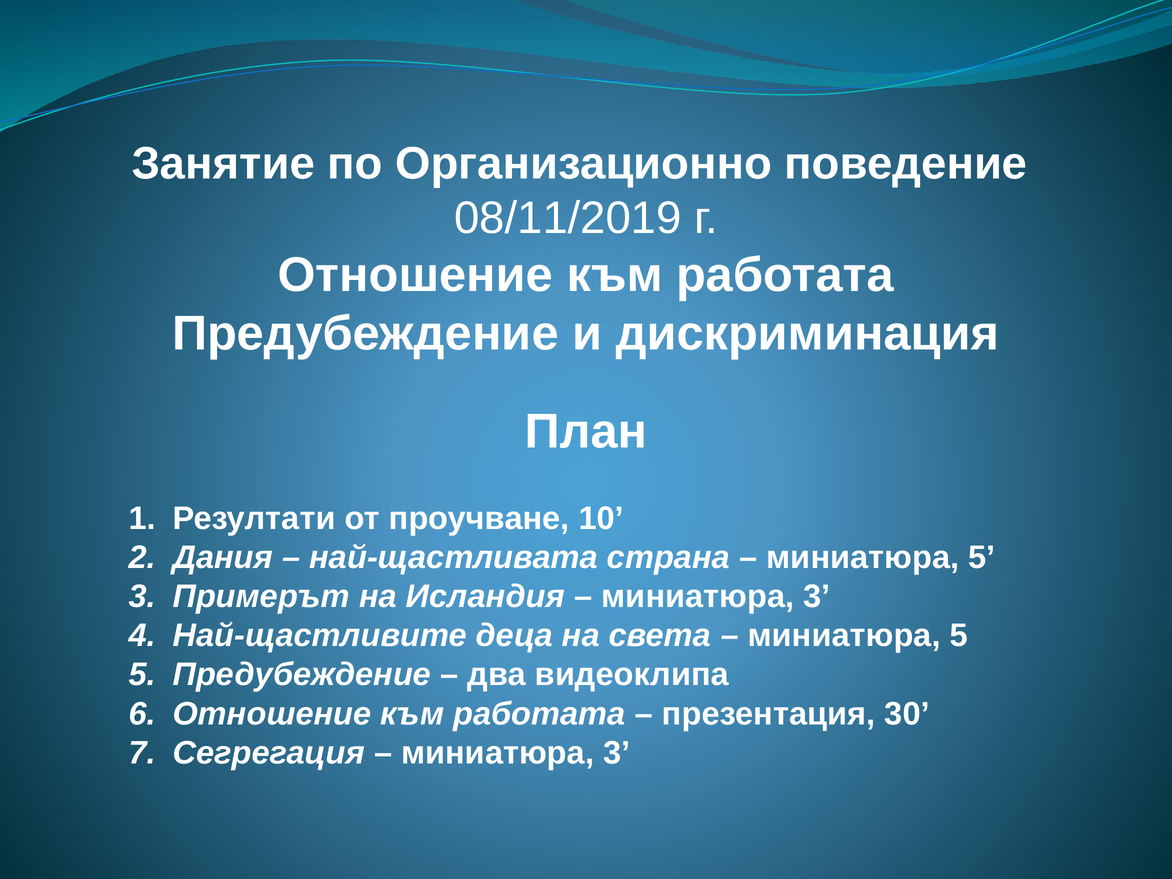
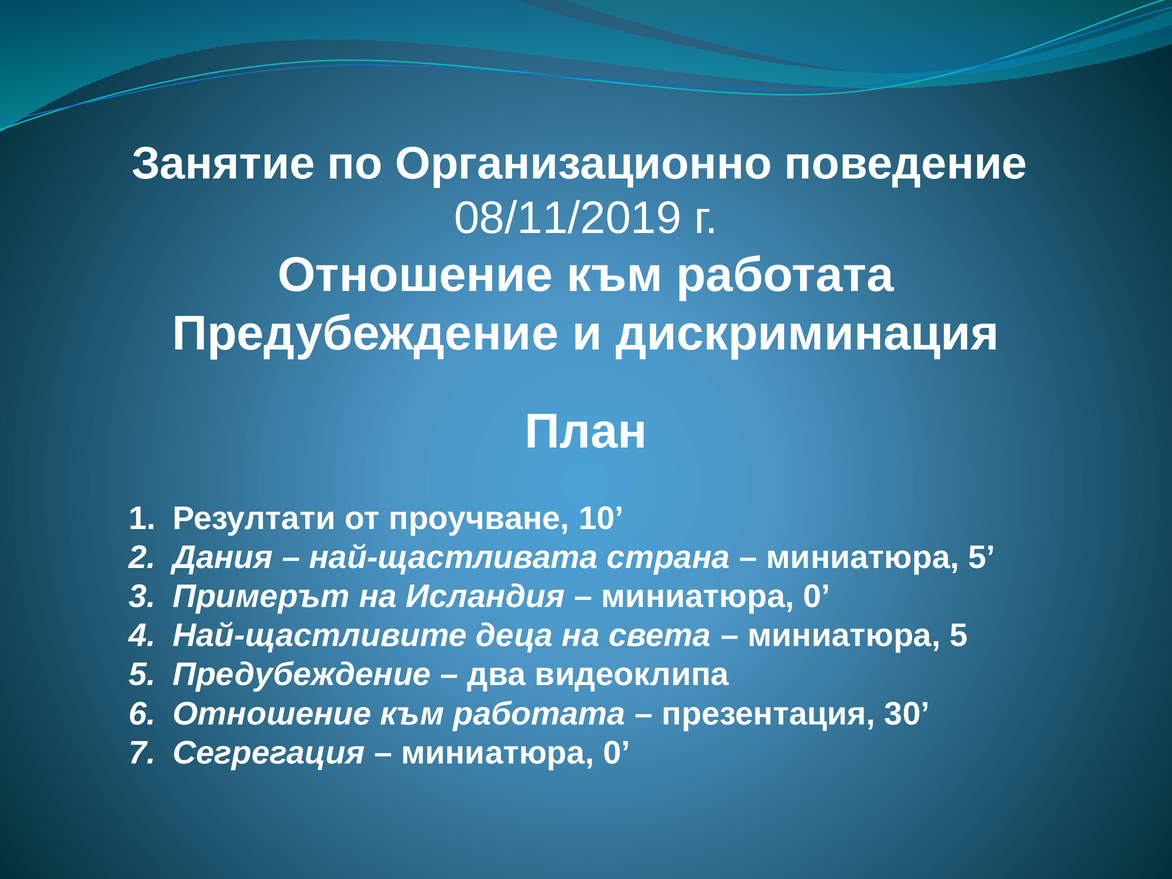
3: 3 -> 0 (817, 597)
3: 3 -> 0 (617, 753)
